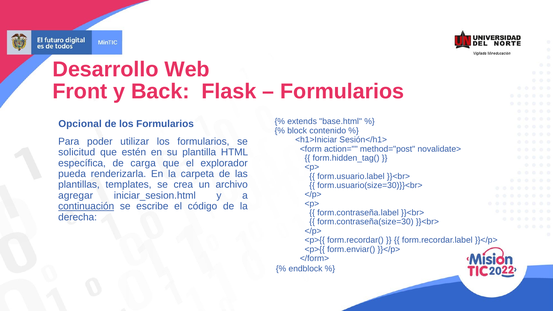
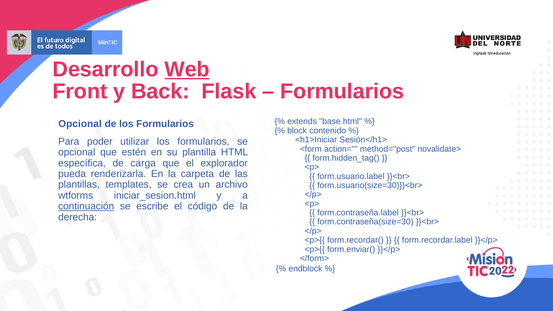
Web underline: none -> present (187, 69)
solicitud: solicitud -> opcional (77, 152)
agregar: agregar -> wtforms (76, 196)
